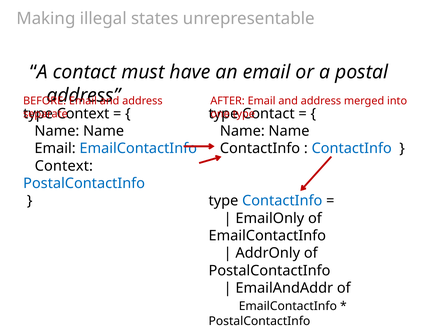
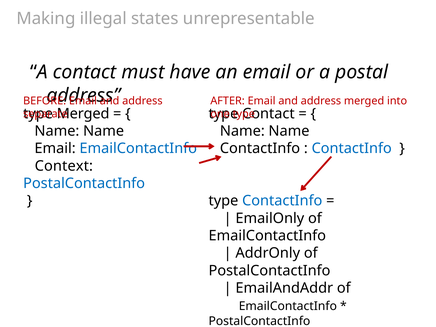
Context: Context -> Merged (83, 114)
